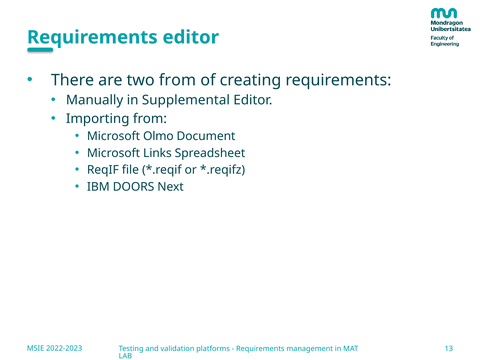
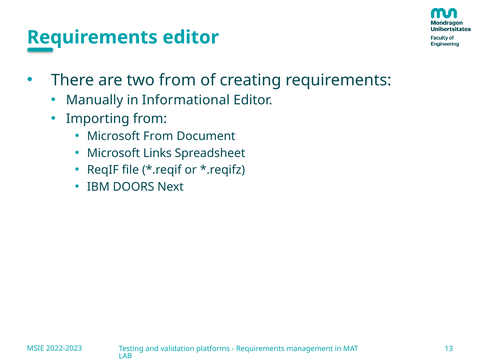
Supplemental: Supplemental -> Informational (186, 100)
Microsoft Olmo: Olmo -> From (158, 136)
